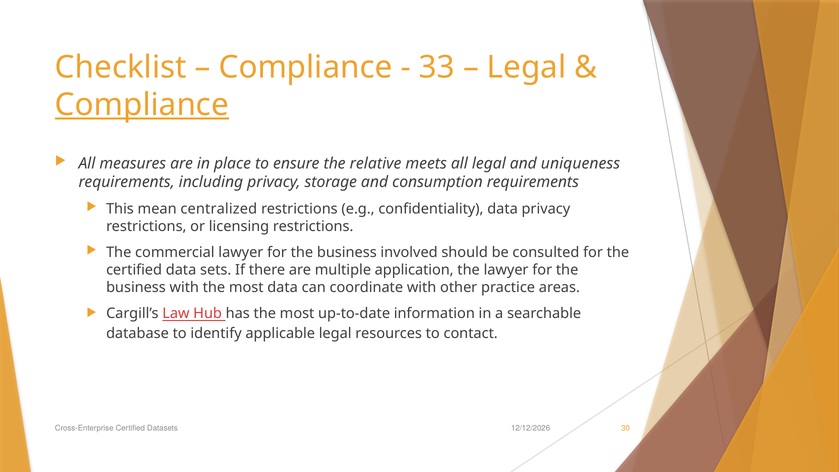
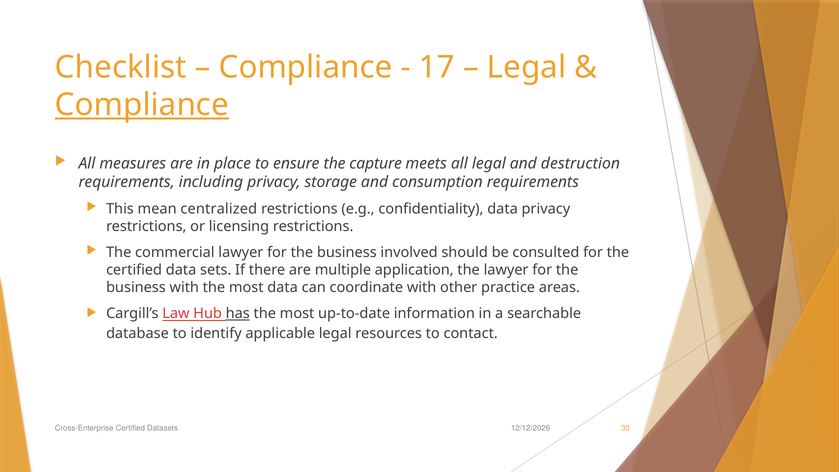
33: 33 -> 17 (437, 67)
relative: relative -> capture (376, 163)
uniqueness: uniqueness -> destruction (580, 163)
has underline: none -> present (238, 314)
